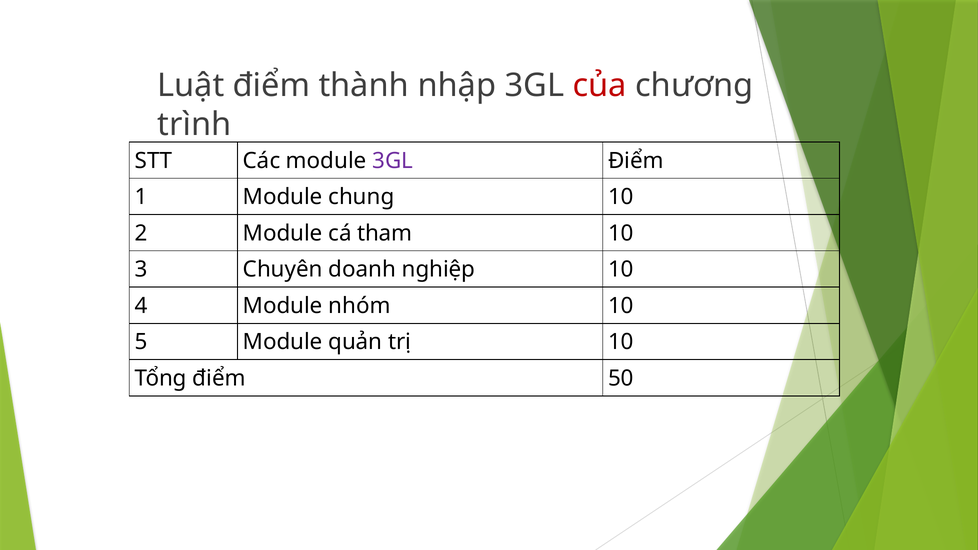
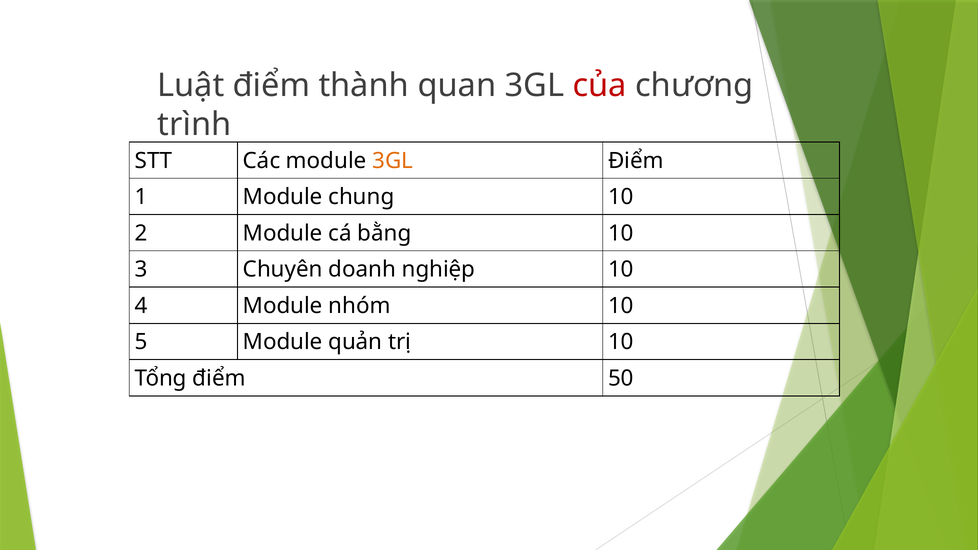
nhập: nhập -> quan (457, 85)
3GL colour: purple -> orange (393, 161)
tham: tham -> bằng (385, 233)
